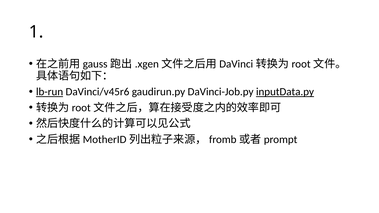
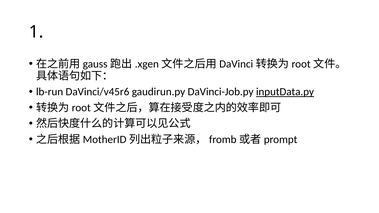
lb-run underline: present -> none (50, 92)
